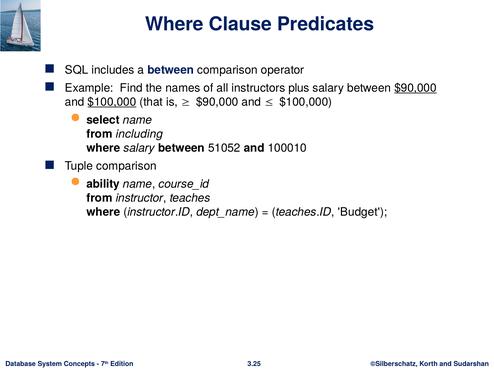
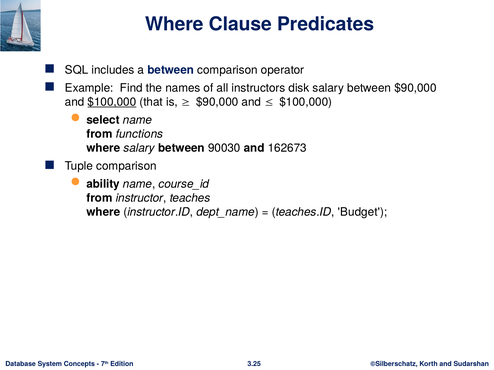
plus: plus -> disk (299, 88)
$90,000 underline: present -> none (415, 88)
including: including -> functions (139, 134)
51052: 51052 -> 90030 (224, 148)
100010: 100010 -> 162673 (287, 148)
